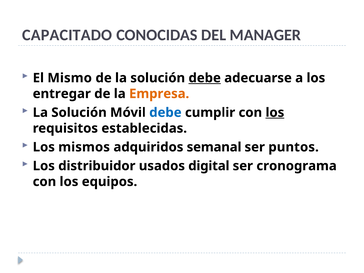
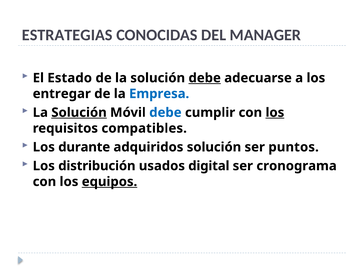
CAPACITADO: CAPACITADO -> ESTRATEGIAS (67, 35)
Mismo: Mismo -> Estado (70, 78)
Empresa colour: orange -> blue (159, 94)
Solución underline: none -> present (79, 113)
establecidas: establecidas -> compatibles (144, 128)
mismos: mismos -> durante (84, 147)
adquiridos semanal: semanal -> solución (214, 147)
distribuidor: distribuidor -> distribución (97, 166)
equipos underline: none -> present (110, 182)
